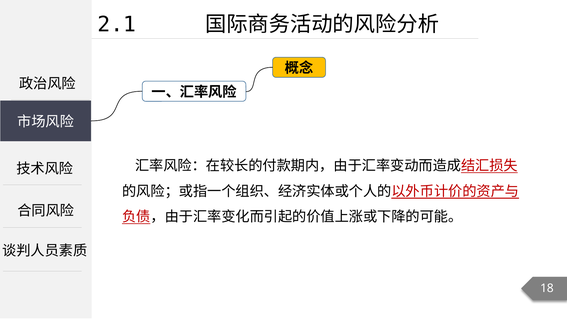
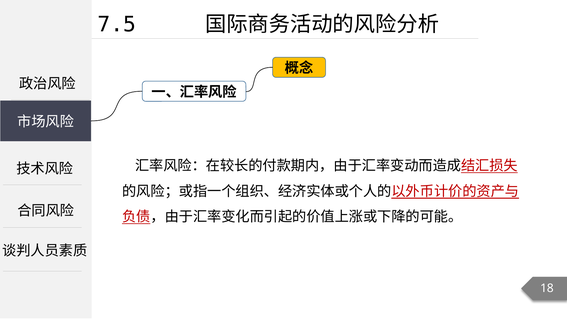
2.1: 2.1 -> 7.5 (117, 25)
